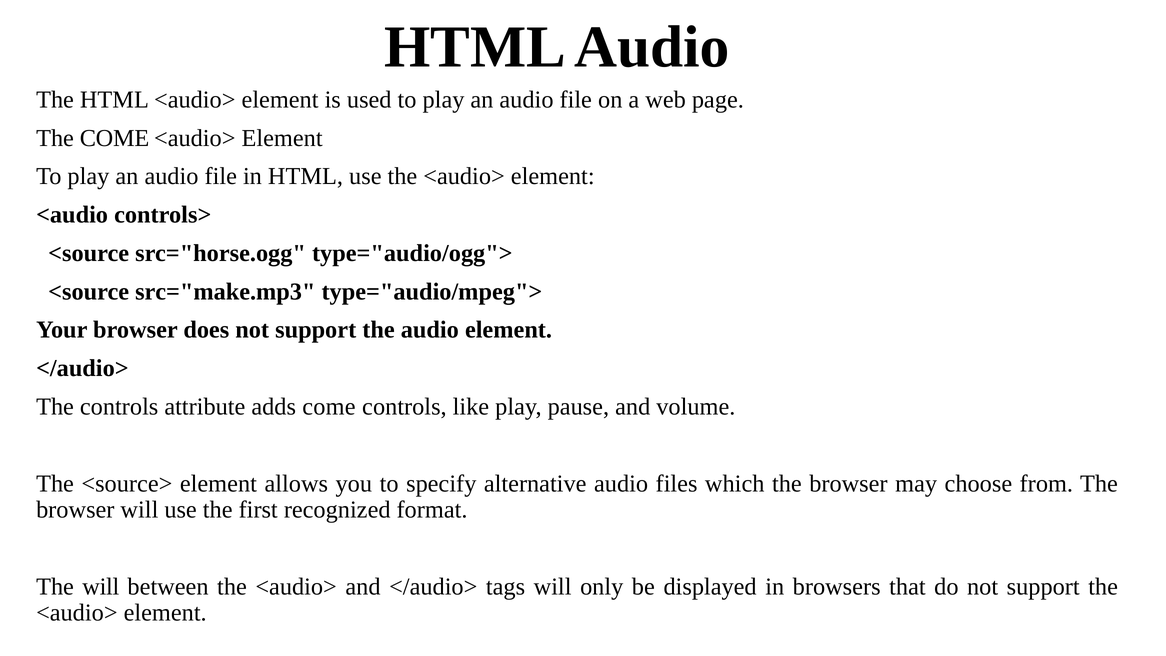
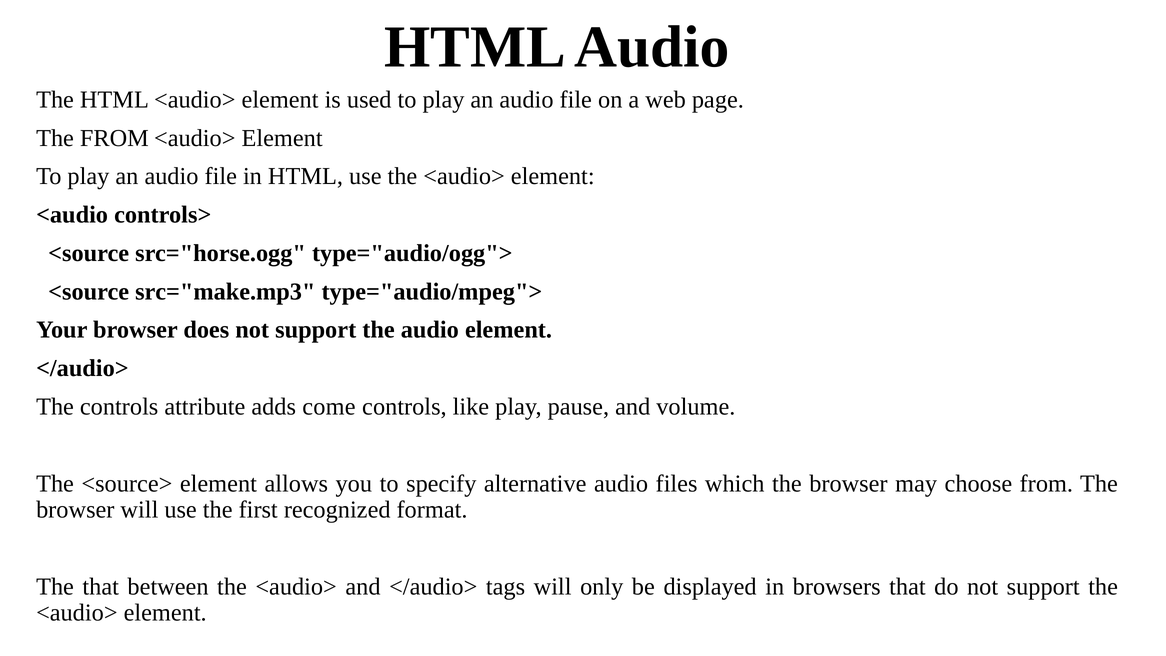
The COME: COME -> FROM (114, 138)
The will: will -> that (101, 586)
